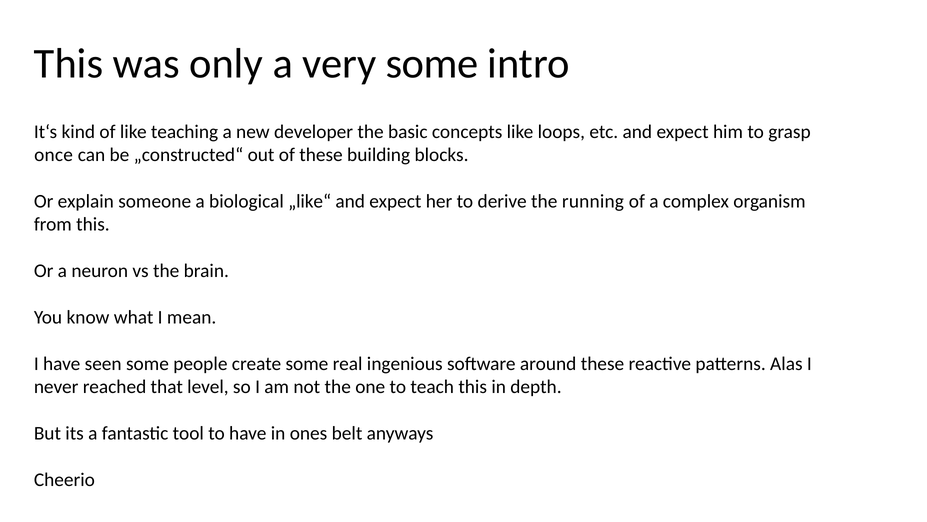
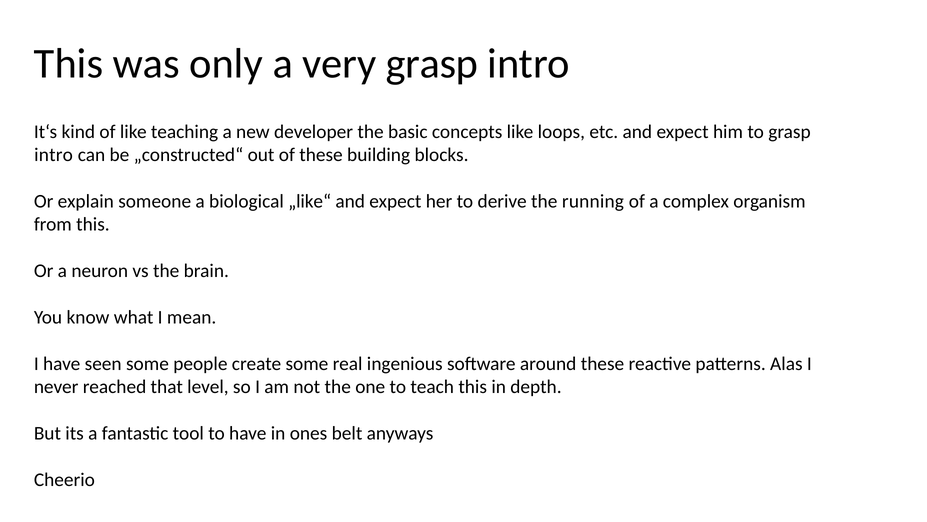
very some: some -> grasp (432, 64)
once: once -> intro (54, 155)
